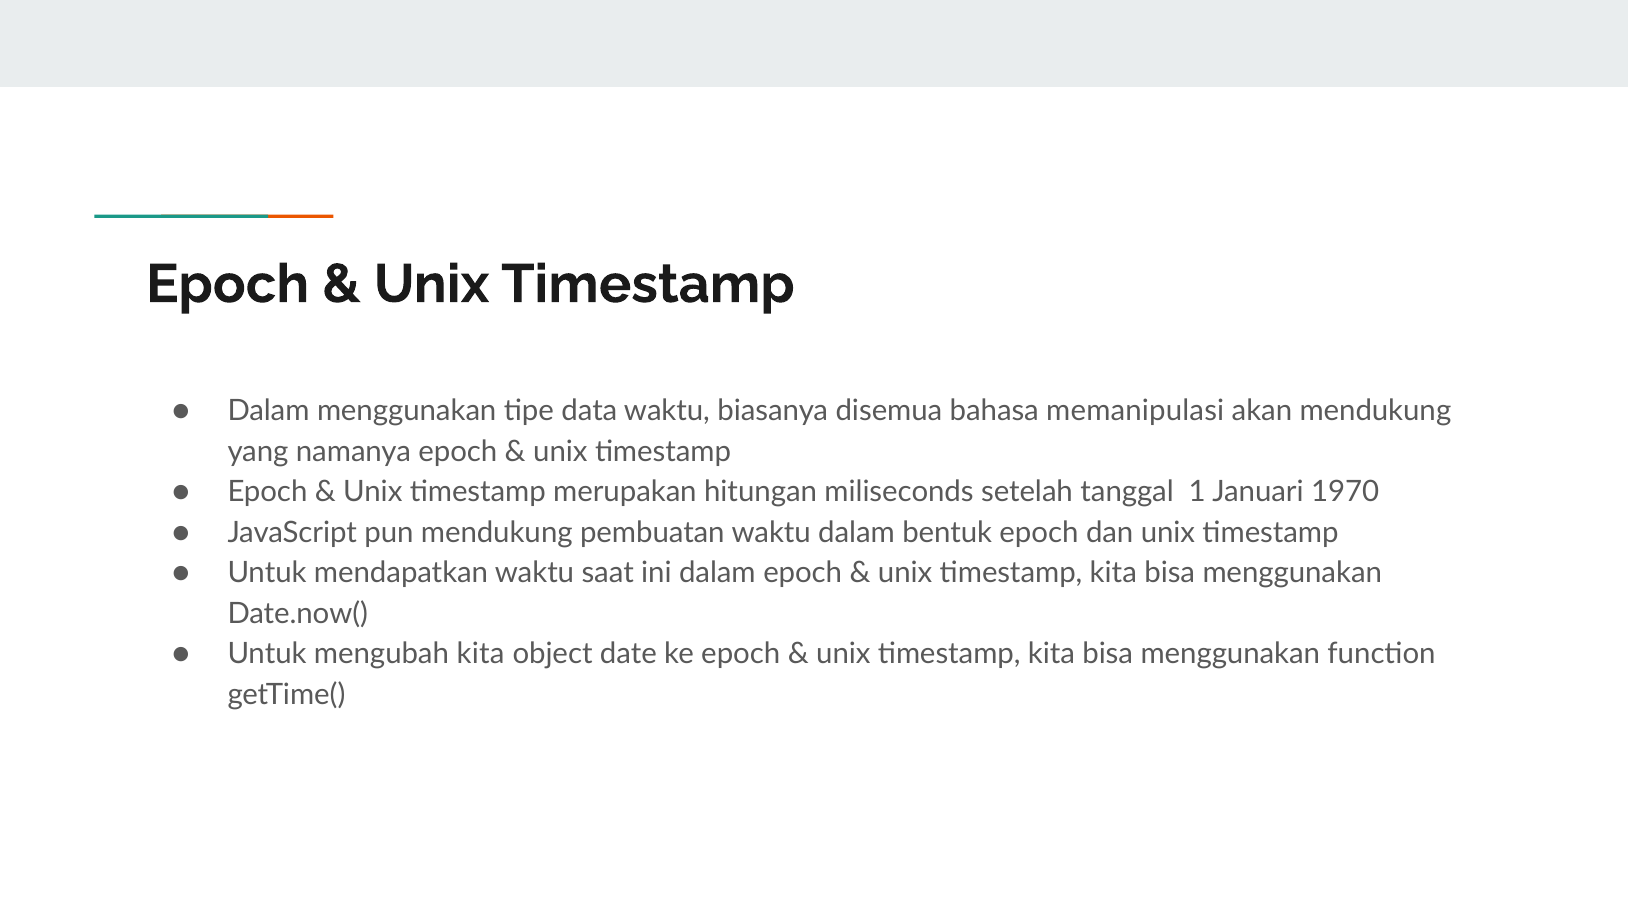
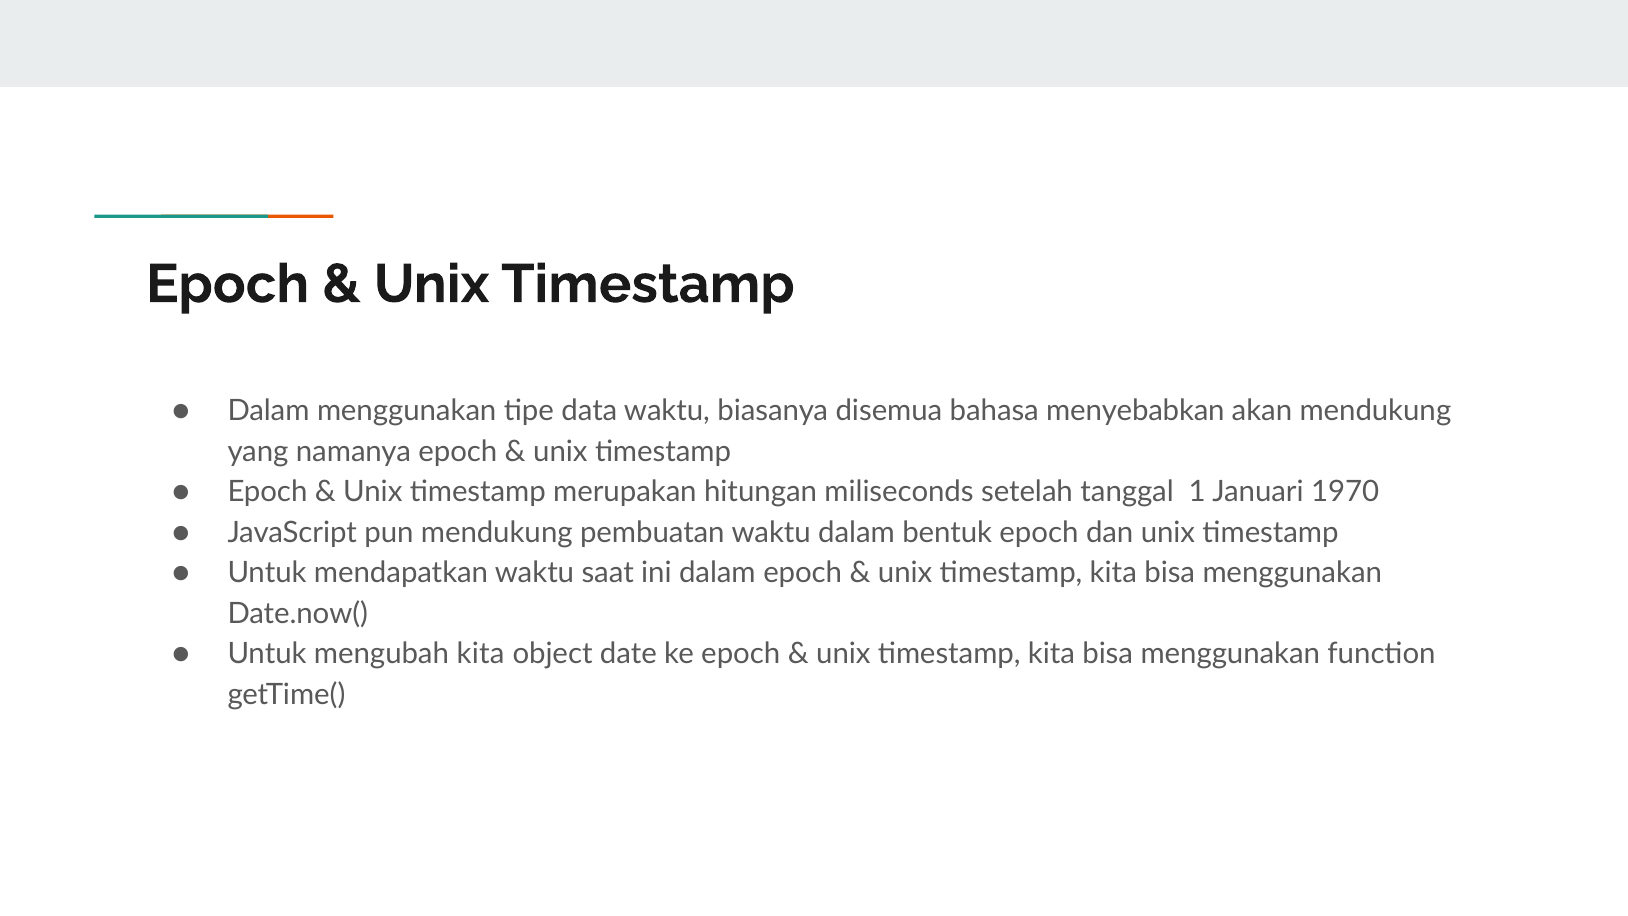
memanipulasi: memanipulasi -> menyebabkan (1135, 411)
